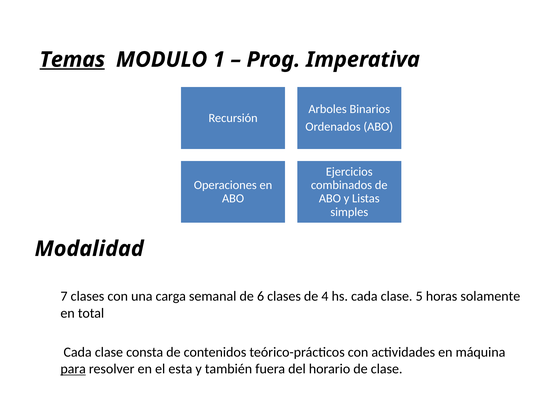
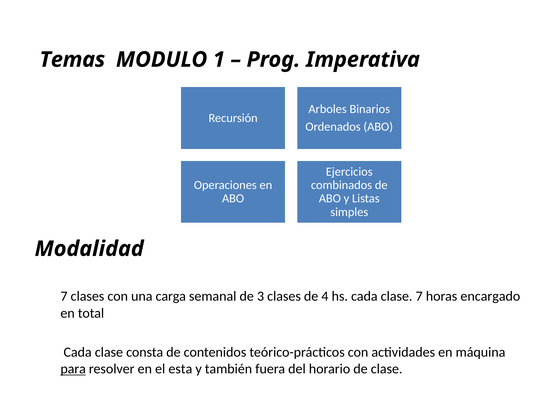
Temas underline: present -> none (72, 60)
6: 6 -> 3 (261, 297)
clase 5: 5 -> 7 (419, 297)
solamente: solamente -> encargado (490, 297)
